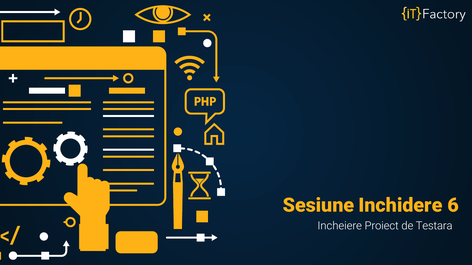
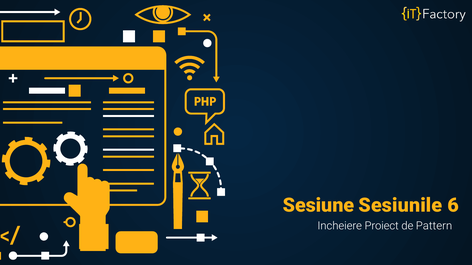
Inchidere: Inchidere -> Sesiunile (400, 206)
Testara: Testara -> Pattern (434, 226)
